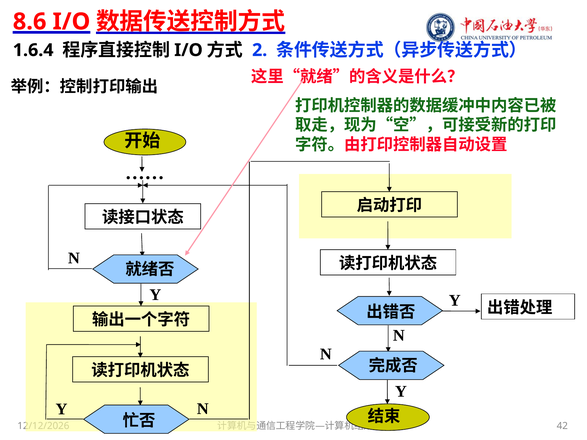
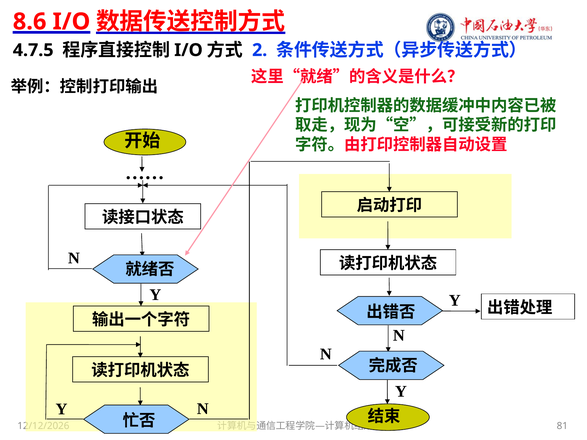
1.6.4: 1.6.4 -> 4.7.5 (33, 50)
42: 42 -> 81 (562, 426)
